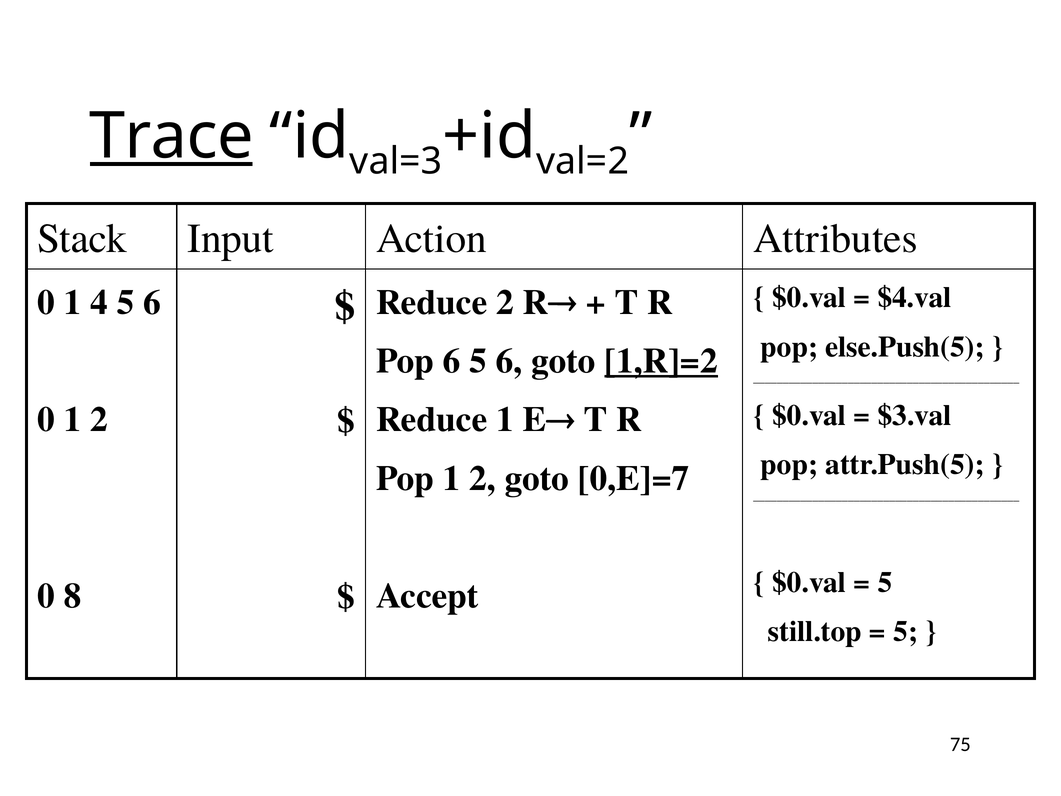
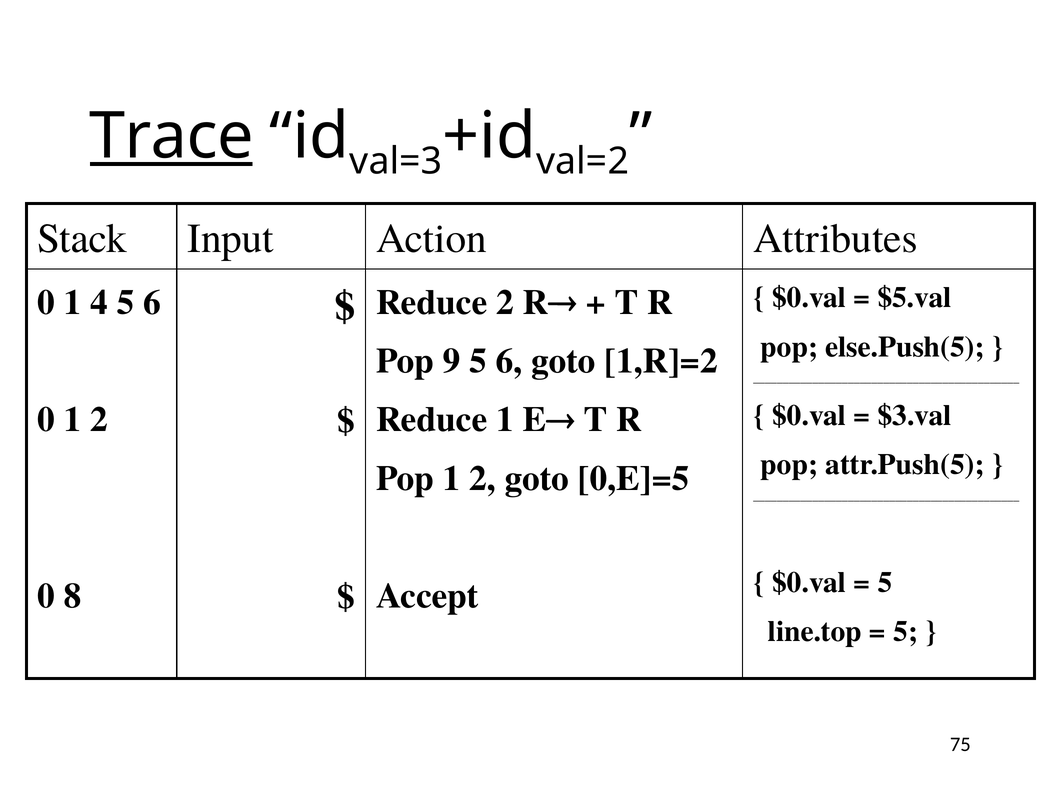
$4.val: $4.val -> $5.val (915, 298)
Pop 6: 6 -> 9 (452, 361)
1,R]=2 underline: present -> none (661, 361)
0,E]=7: 0,E]=7 -> 0,E]=5 (634, 478)
still.top: still.top -> line.top (815, 631)
